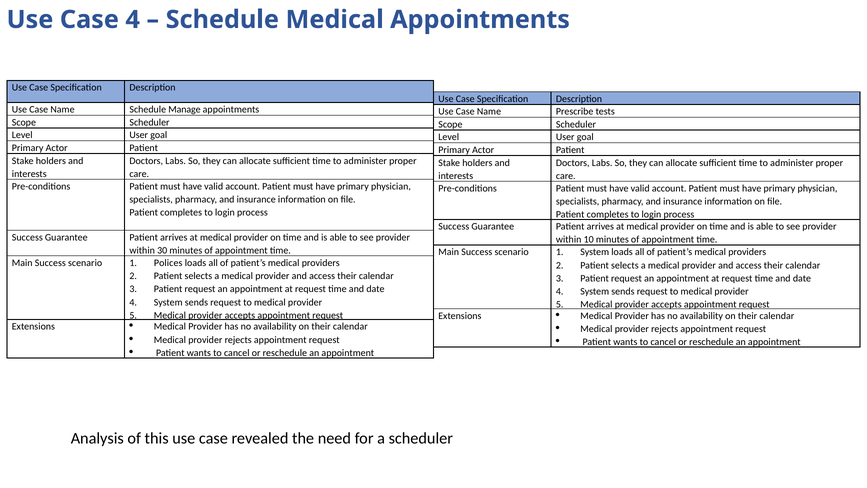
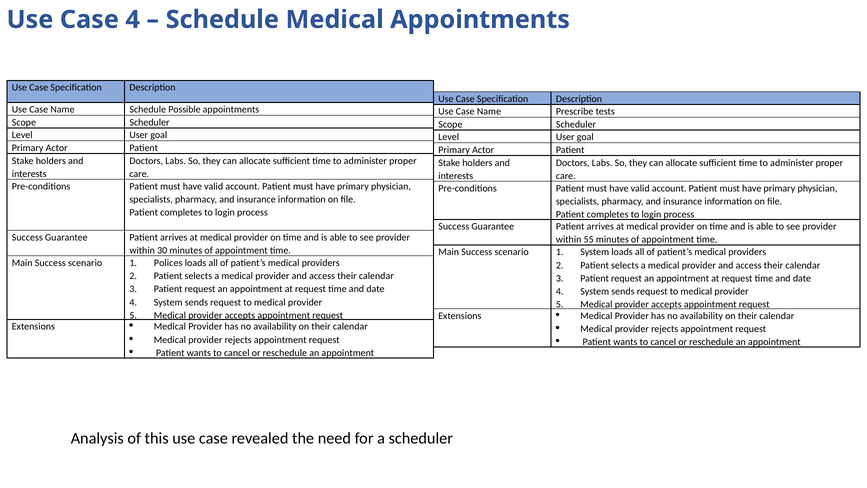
Manage: Manage -> Possible (184, 110)
10: 10 -> 55 (589, 240)
